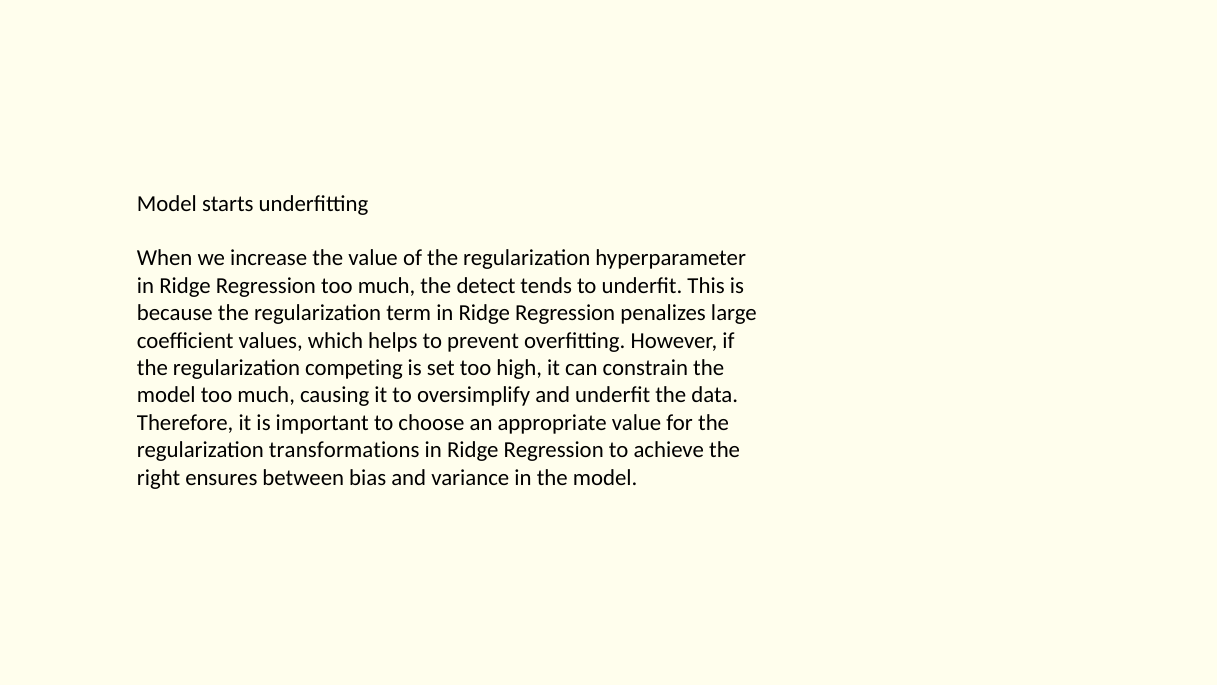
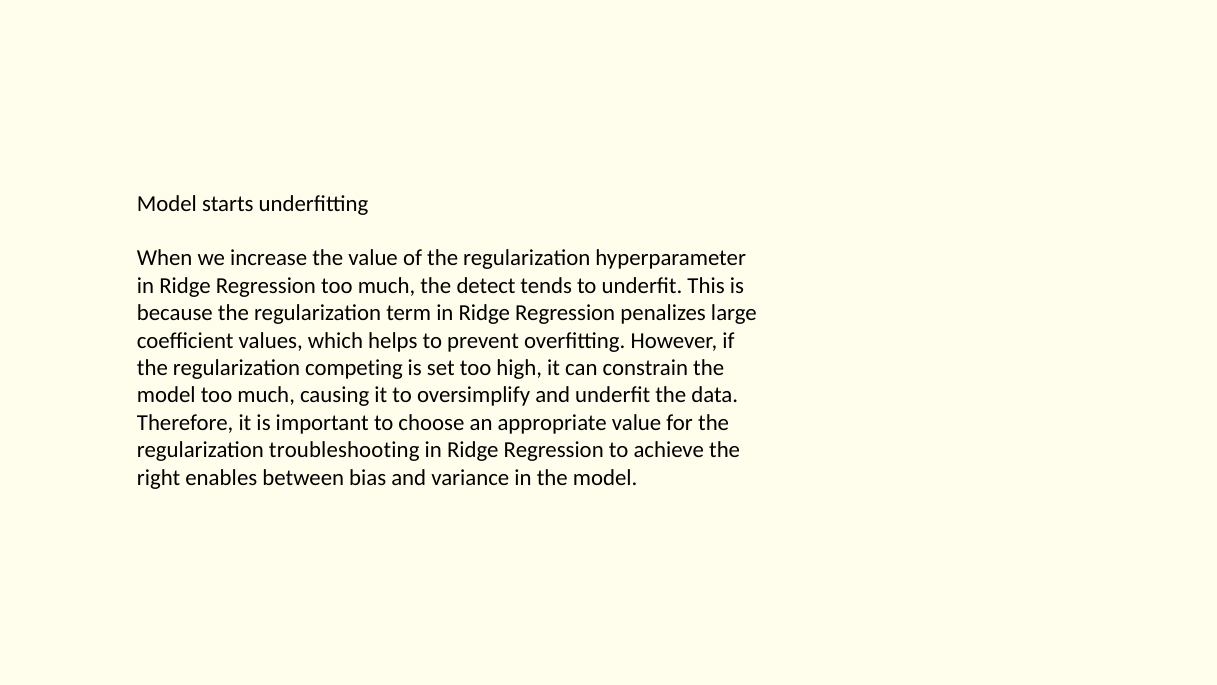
transformations: transformations -> troubleshooting (344, 450)
ensures: ensures -> enables (221, 477)
